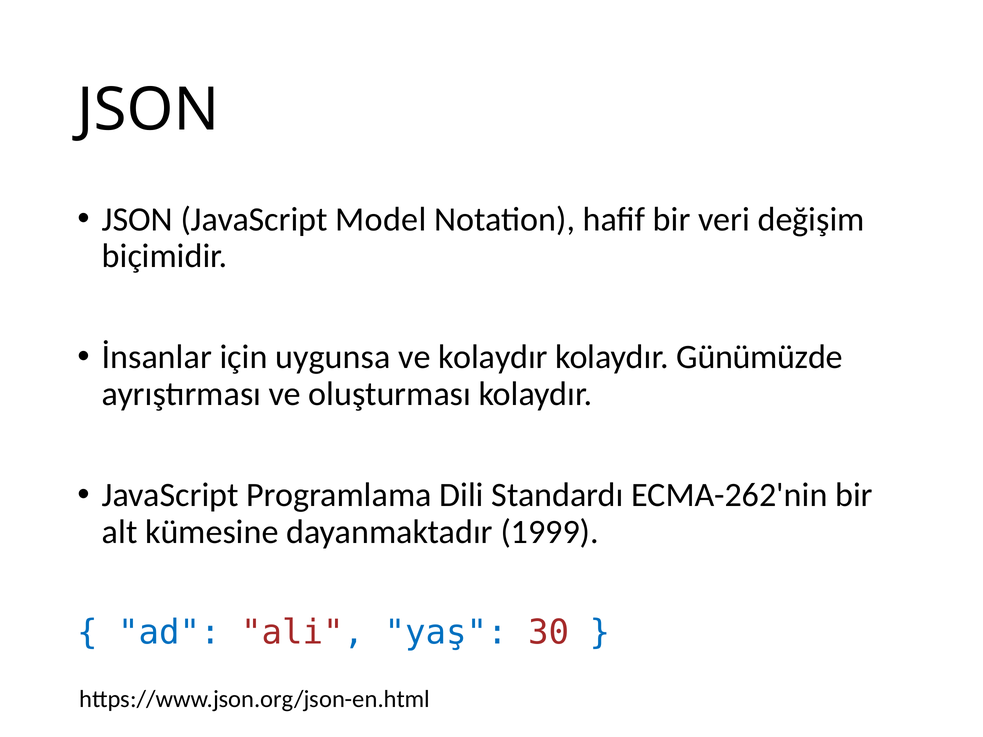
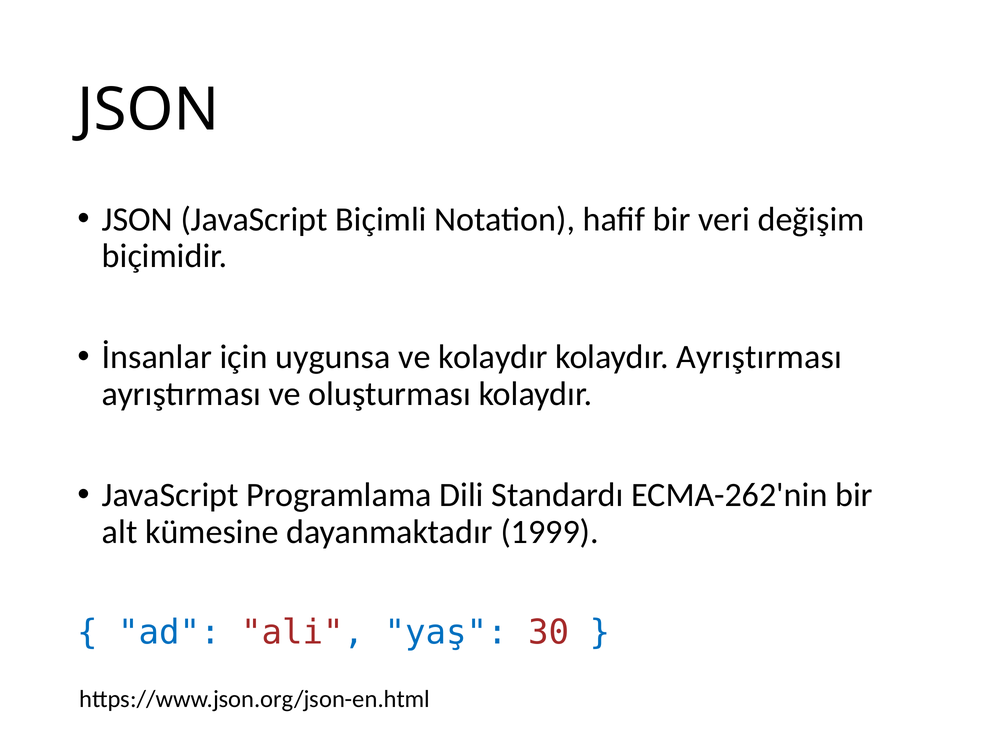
Model: Model -> Biçimli (381, 219)
kolaydır Günümüzde: Günümüzde -> Ayrıştırması (759, 357)
